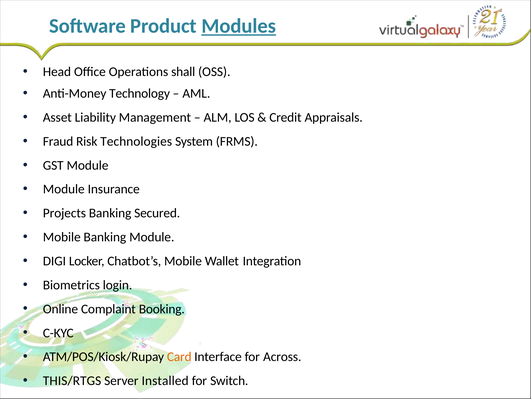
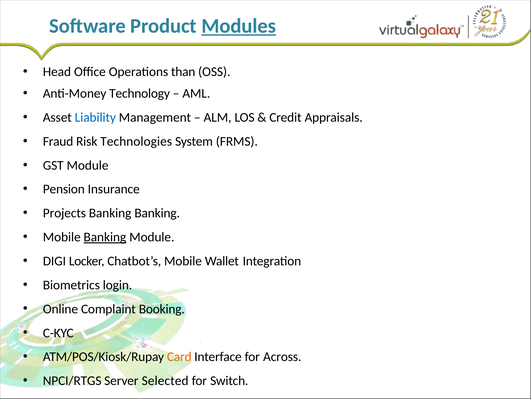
shall: shall -> than (183, 72)
Liability colour: black -> blue (95, 117)
Module: Module -> Pension (64, 189)
Banking Secured: Secured -> Banking (157, 213)
Banking underline: none -> present (105, 237)
THIS/RTGS: THIS/RTGS -> NPCI/RTGS (72, 380)
Installed: Installed -> Selected (165, 380)
